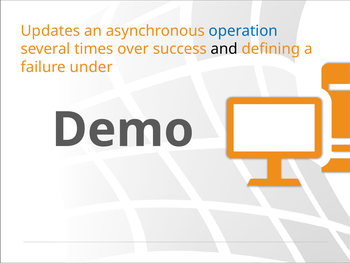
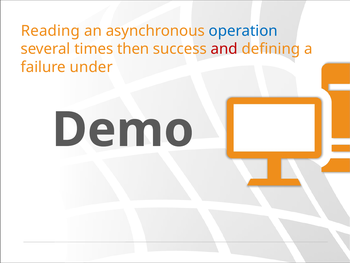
Updates: Updates -> Reading (50, 31)
over: over -> then (133, 49)
and colour: black -> red (224, 49)
